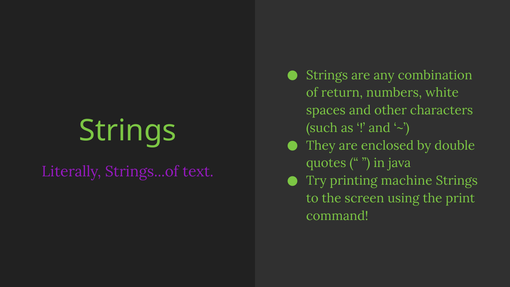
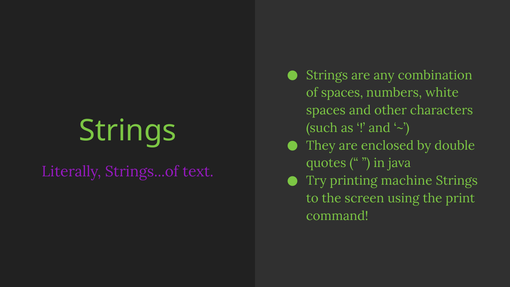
of return: return -> spaces (342, 93)
